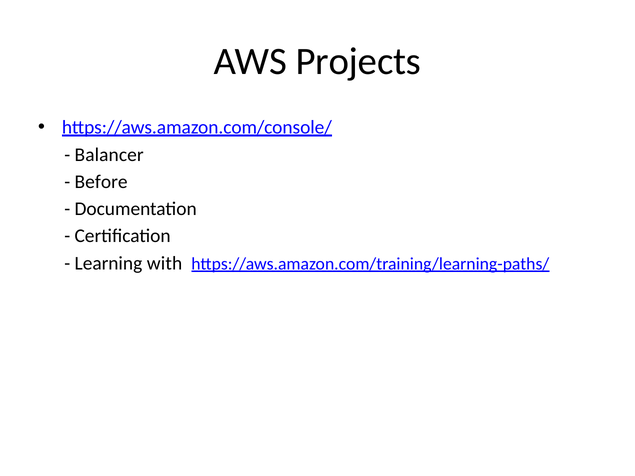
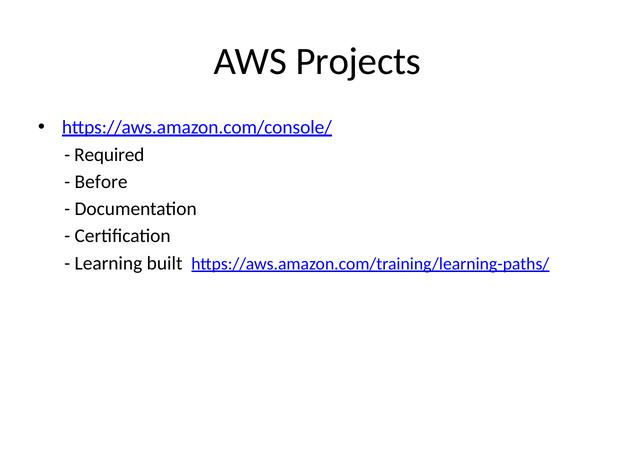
Balancer: Balancer -> Required (109, 155)
with: with -> built (165, 263)
